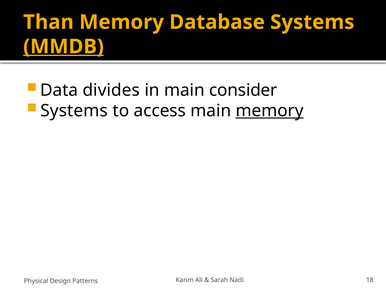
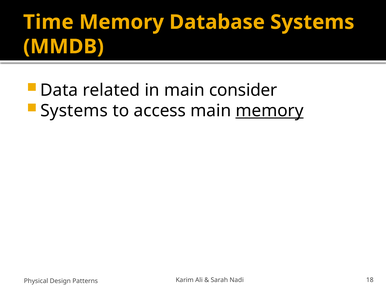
Than: Than -> Time (48, 22)
MMDB underline: present -> none (64, 47)
divides: divides -> related (111, 90)
